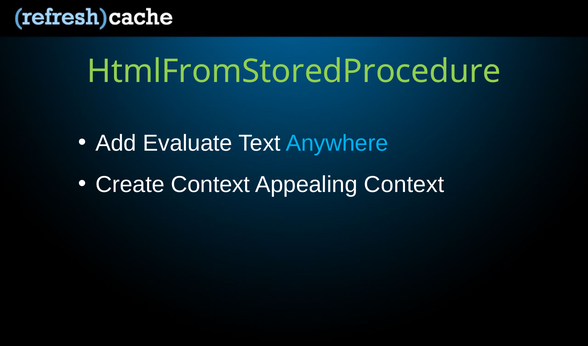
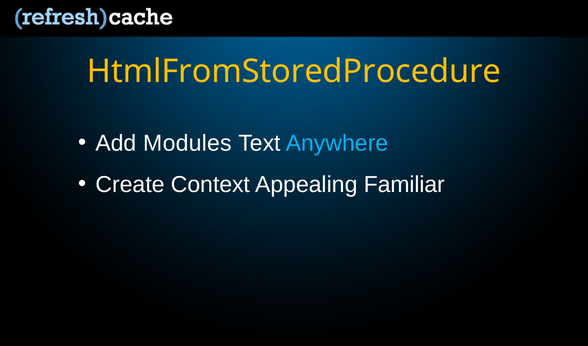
HtmlFromStoredProcedure colour: light green -> yellow (294, 71)
Evaluate: Evaluate -> Modules (187, 143)
Appealing Context: Context -> Familiar (404, 185)
